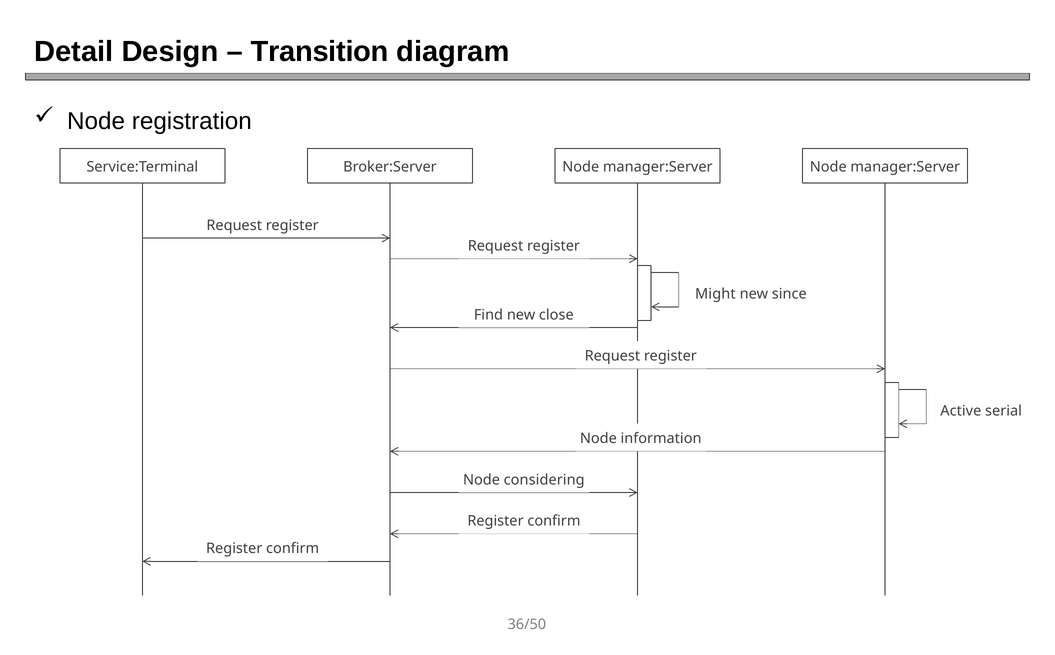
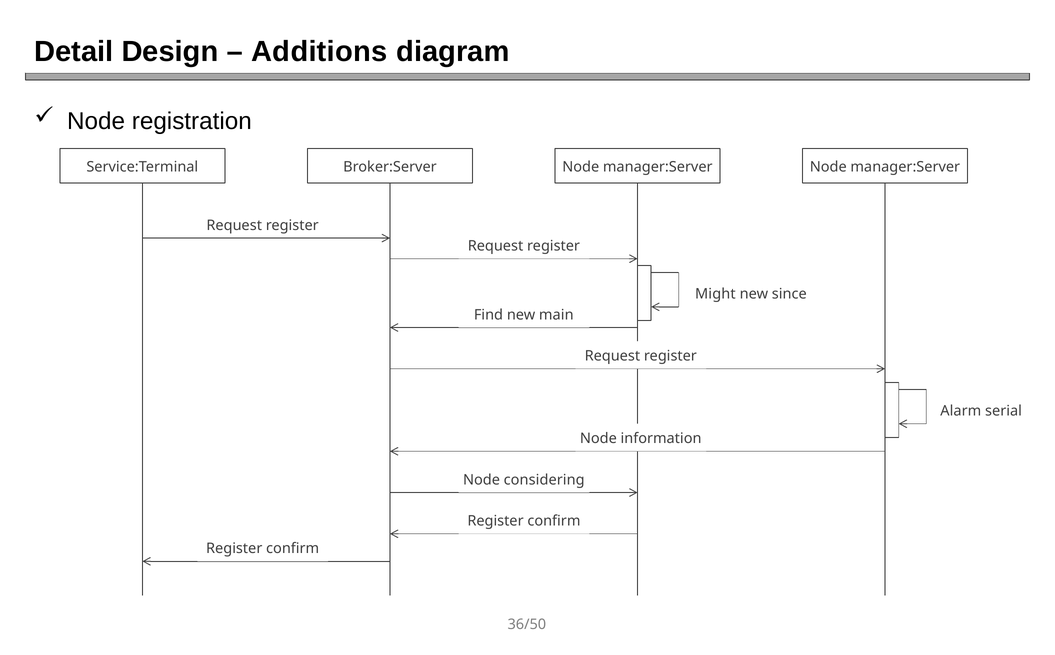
Transition: Transition -> Additions (319, 52)
close: close -> main (556, 315)
Active: Active -> Alarm (961, 411)
